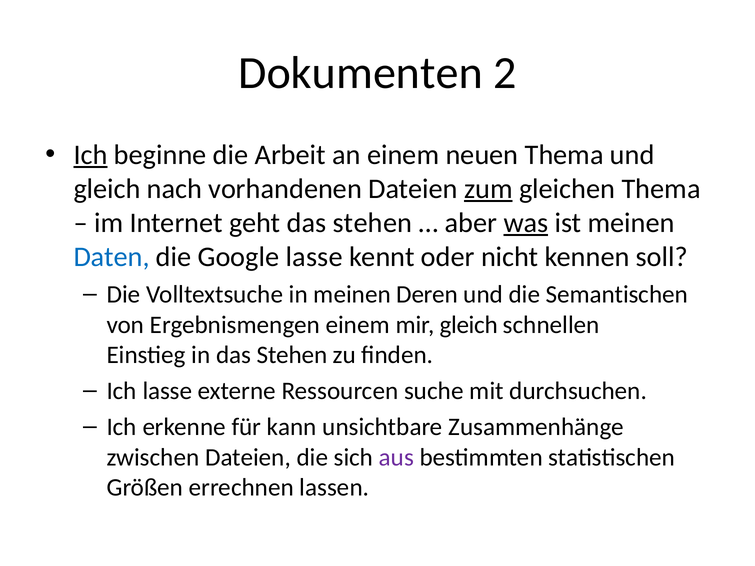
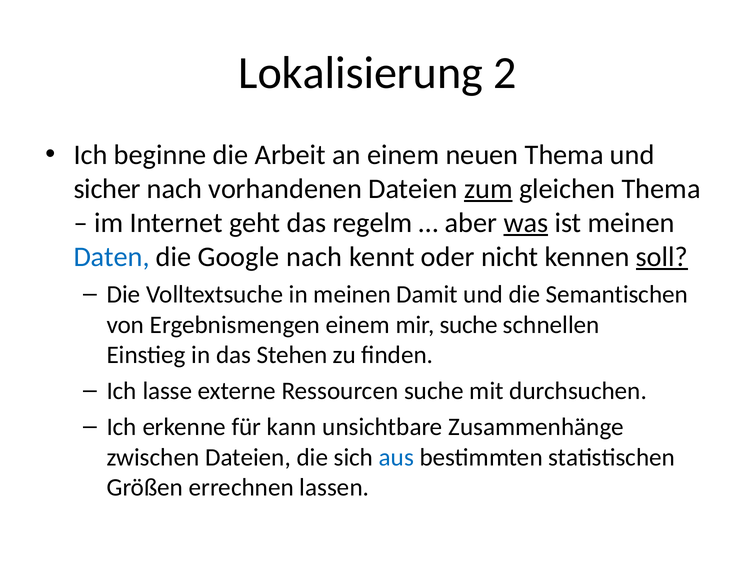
Dokumenten: Dokumenten -> Lokalisierung (361, 73)
Ich underline: present -> none (91, 155)
gleich: gleich -> sicher (107, 189)
geht das stehen: stehen -> regelm (373, 223)
Google lasse: lasse -> nach (314, 257)
soll underline: none -> present (662, 257)
Deren: Deren -> Damit (427, 295)
mir gleich: gleich -> suche (469, 325)
aus colour: purple -> blue (396, 457)
